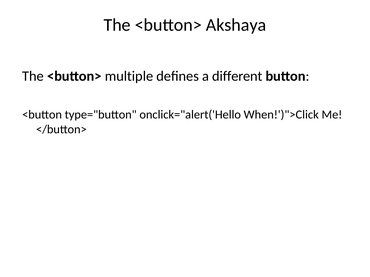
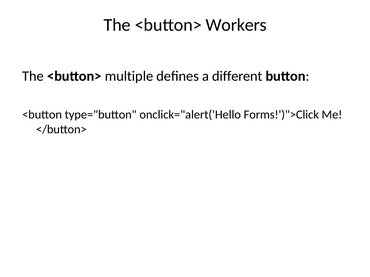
Akshaya: Akshaya -> Workers (236, 25)
When!')">Click: When!')">Click -> Forms!')">Click (281, 115)
